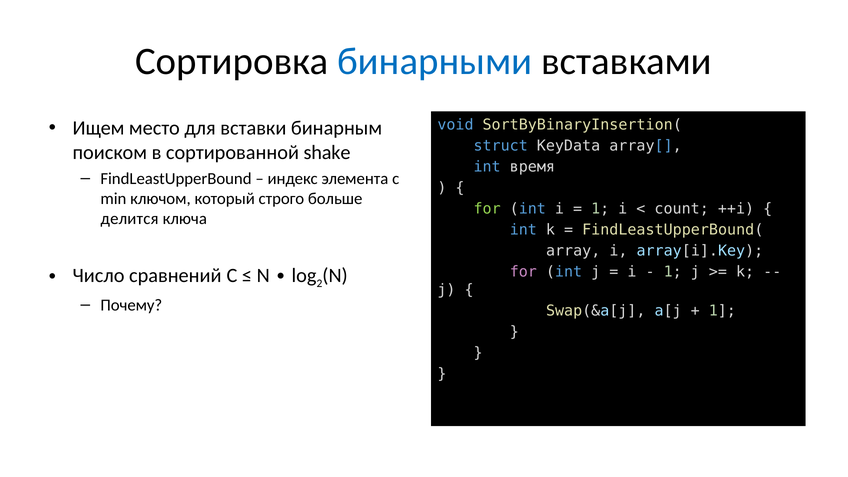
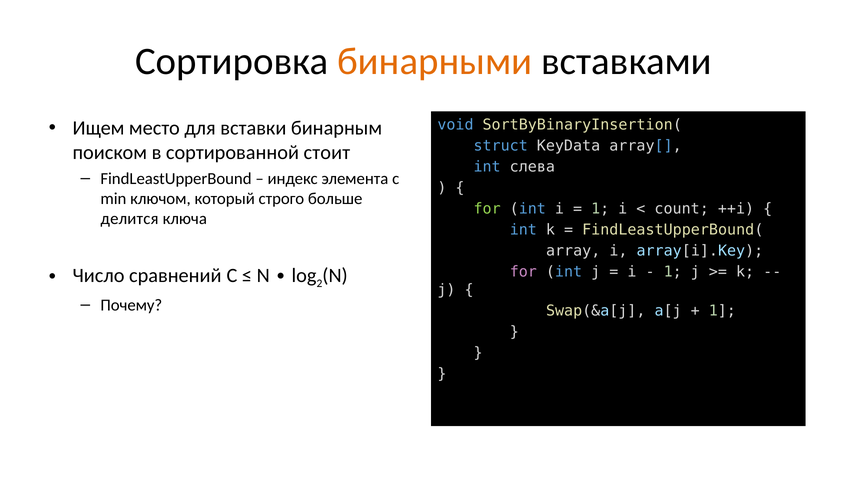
бинарными colour: blue -> orange (435, 62)
shake: shake -> стоит (327, 152)
время: время -> слева (532, 167)
